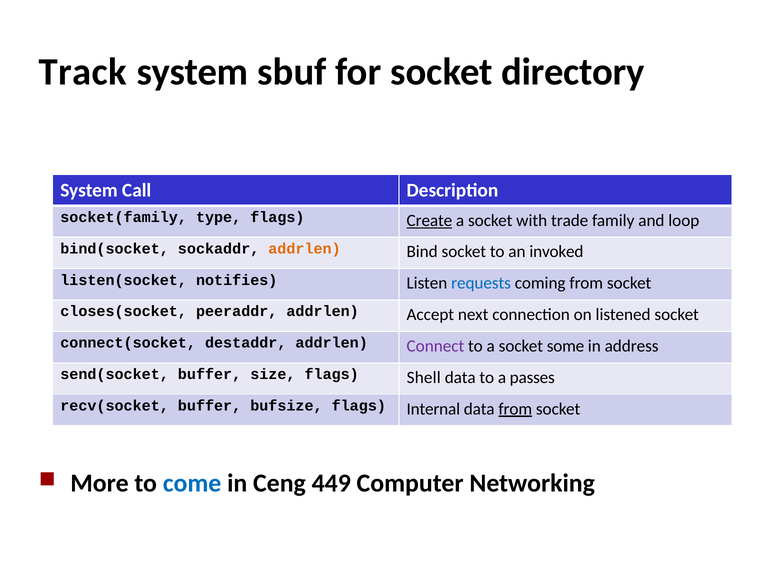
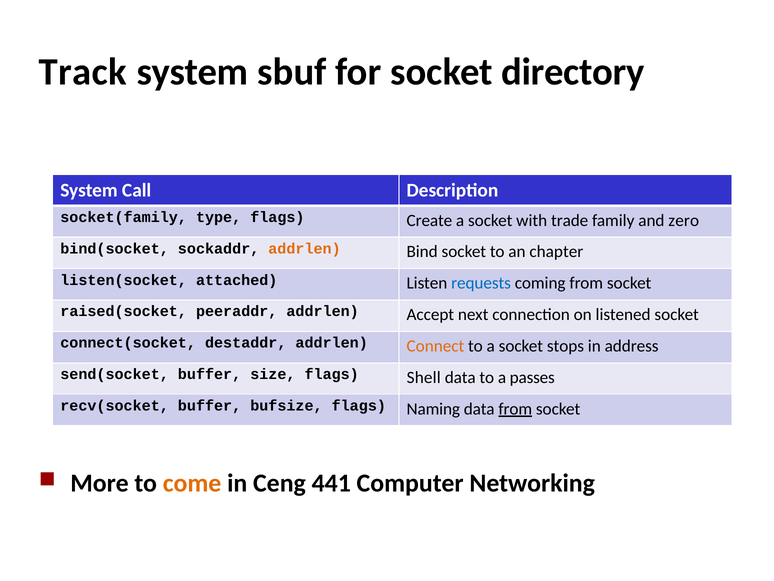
Create underline: present -> none (429, 220)
loop: loop -> zero (684, 220)
invoked: invoked -> chapter (556, 252)
notifies: notifies -> attached (237, 280)
closes(socket: closes(socket -> raised(socket (124, 311)
Connect colour: purple -> orange (435, 346)
some: some -> stops (565, 346)
Internal: Internal -> Naming (433, 409)
come colour: blue -> orange (192, 483)
449: 449 -> 441 (331, 483)
